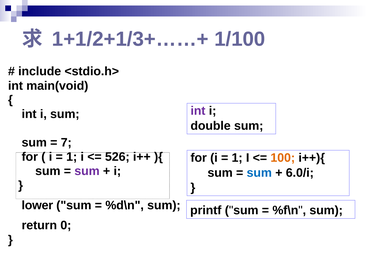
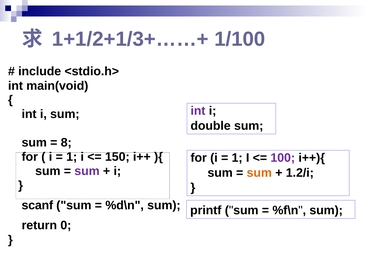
7: 7 -> 8 (66, 143)
526: 526 -> 150 (117, 157)
100 colour: orange -> purple (283, 158)
sum colour: blue -> orange (259, 173)
6.0/i: 6.0/i -> 1.2/i (300, 173)
lower: lower -> scanf (37, 205)
